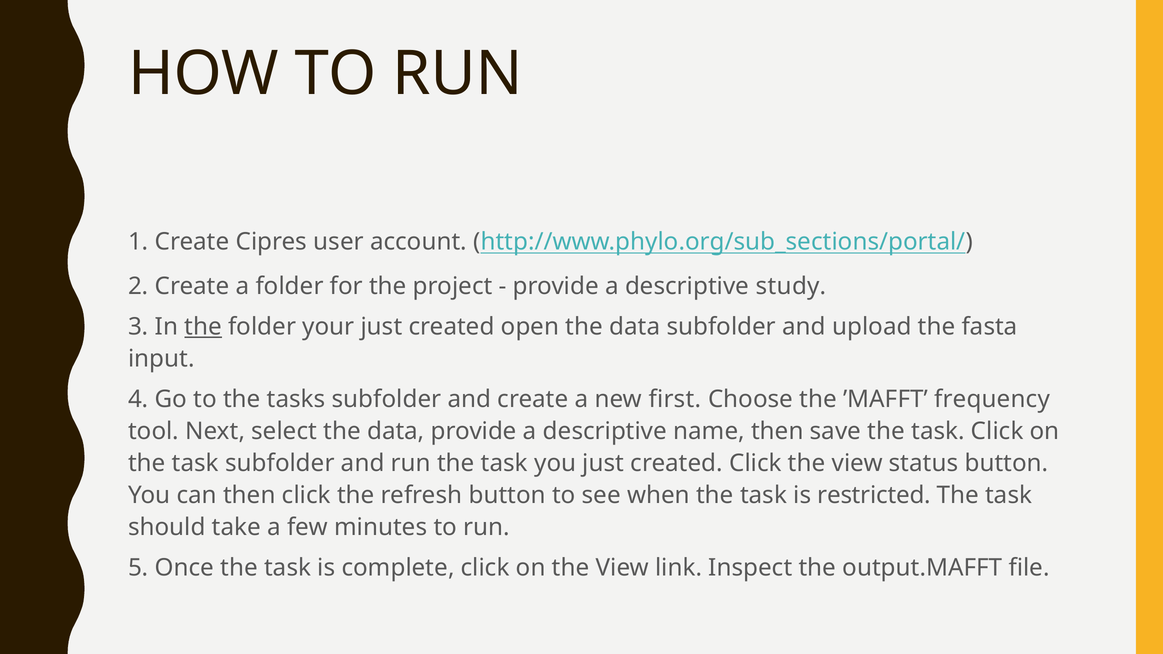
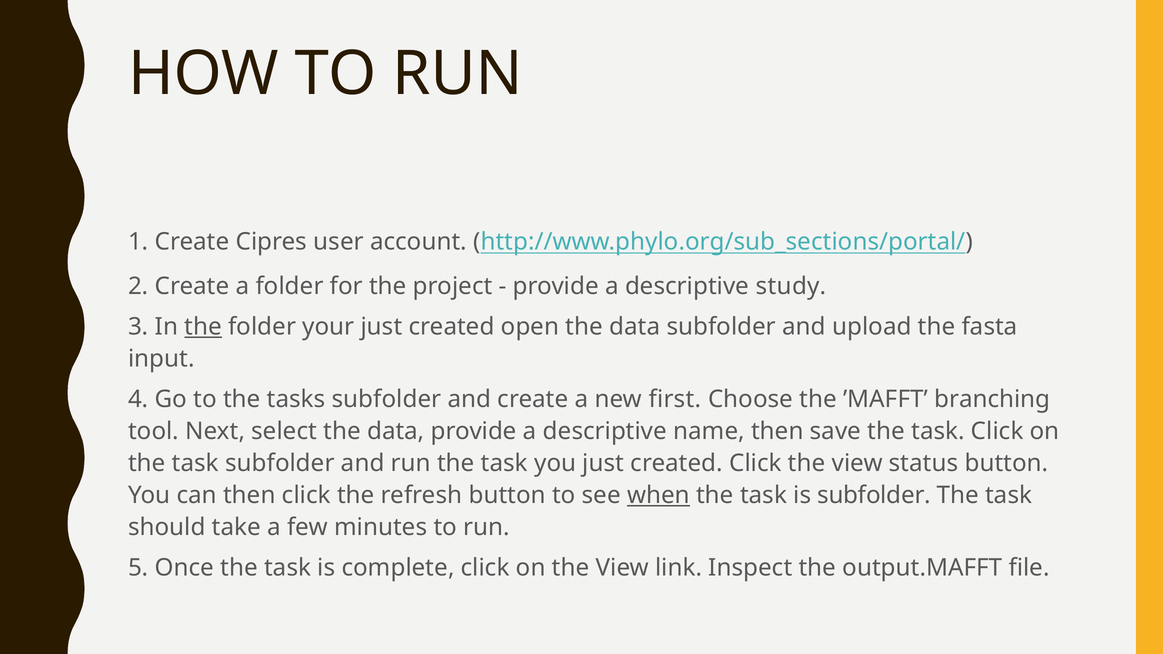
frequency: frequency -> branching (992, 399)
when underline: none -> present (659, 495)
is restricted: restricted -> subfolder (874, 495)
